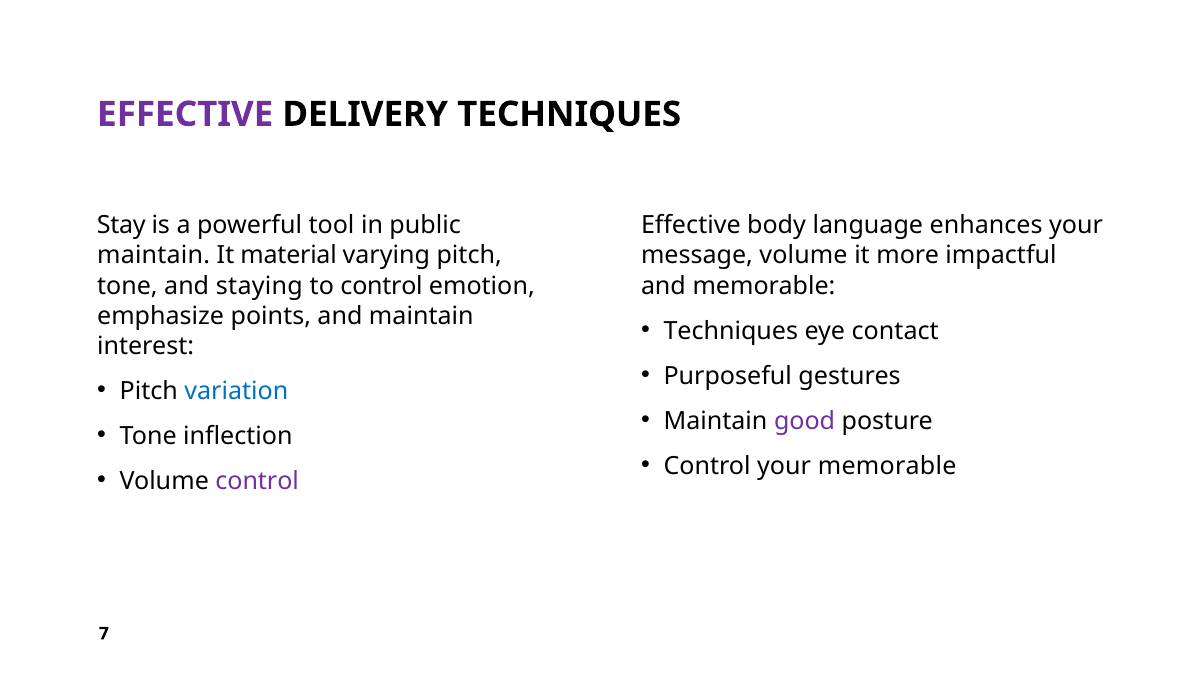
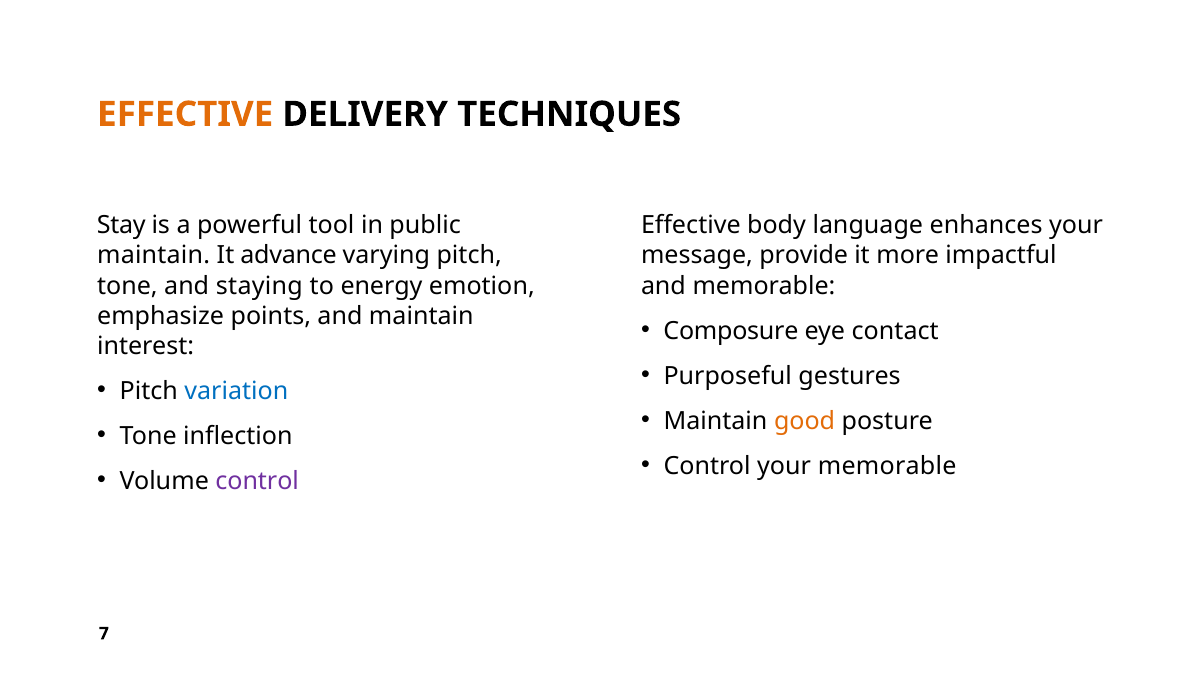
EFFECTIVE colour: purple -> orange (185, 114)
material: material -> advance (289, 256)
message volume: volume -> provide (804, 256)
to control: control -> energy (381, 286)
Techniques: Techniques -> Composure (731, 331)
good colour: purple -> orange (805, 421)
